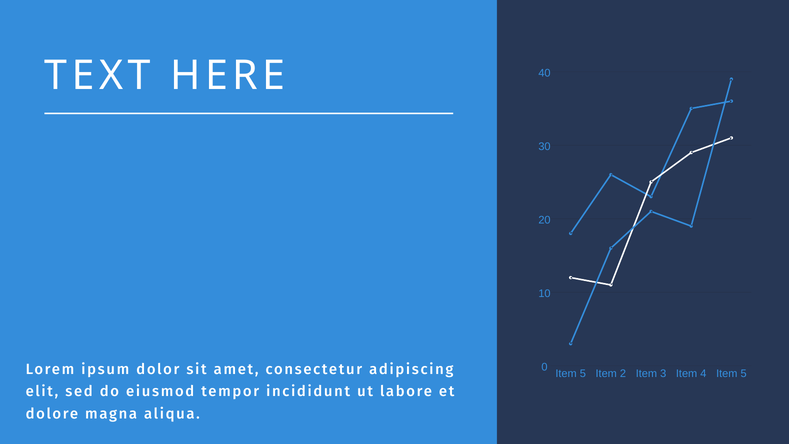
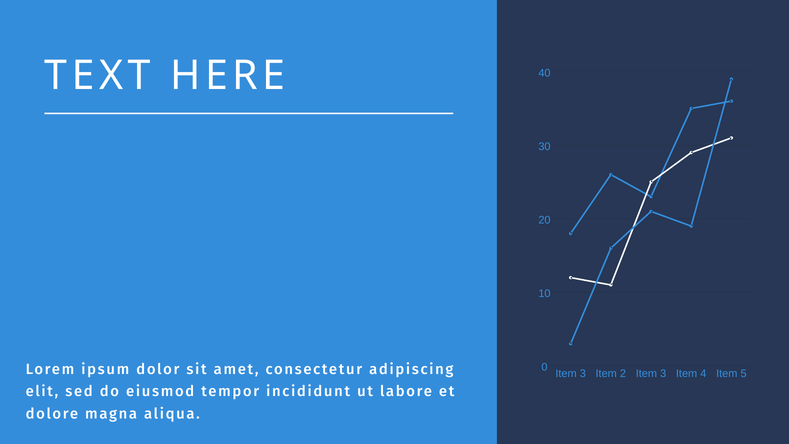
5: 5 -> 3 (583, 374)
